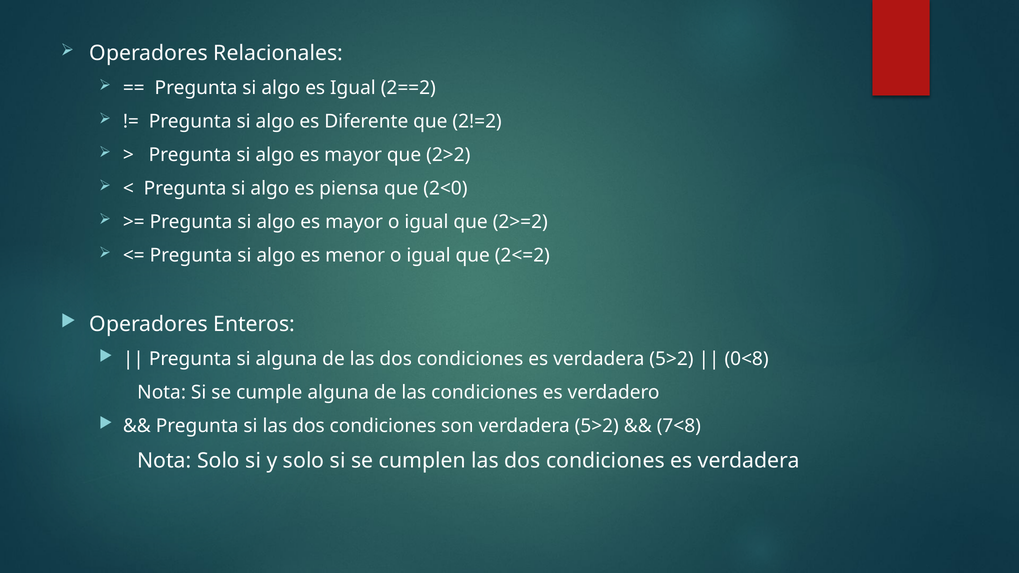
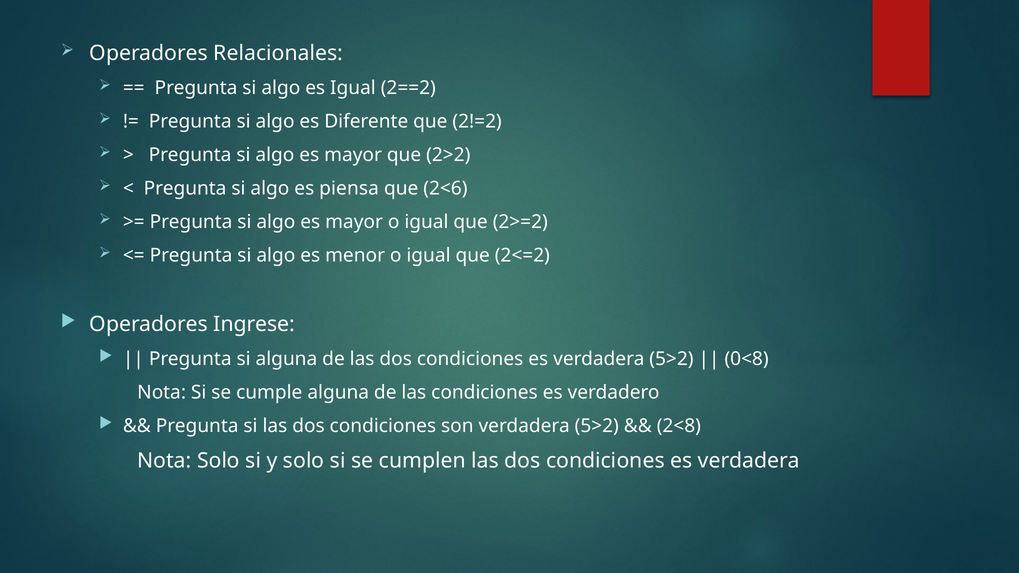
2<0: 2<0 -> 2<6 (445, 189)
Enteros: Enteros -> Ingrese (254, 324)
7<8: 7<8 -> 2<8 (679, 426)
